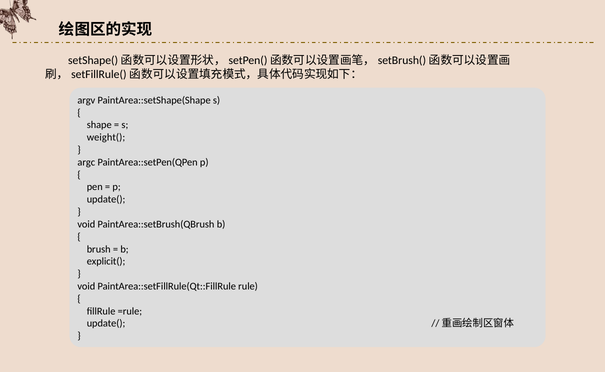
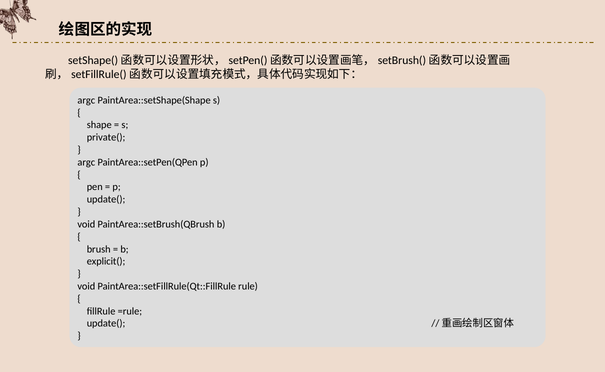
argv: argv -> argc (86, 100)
weight(: weight( -> private( (106, 137)
